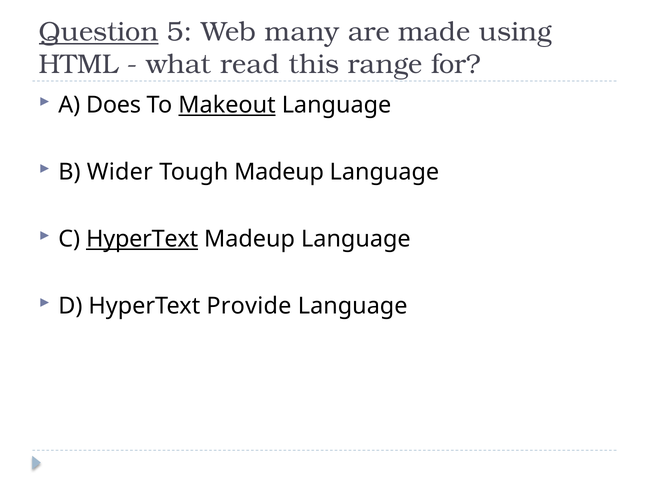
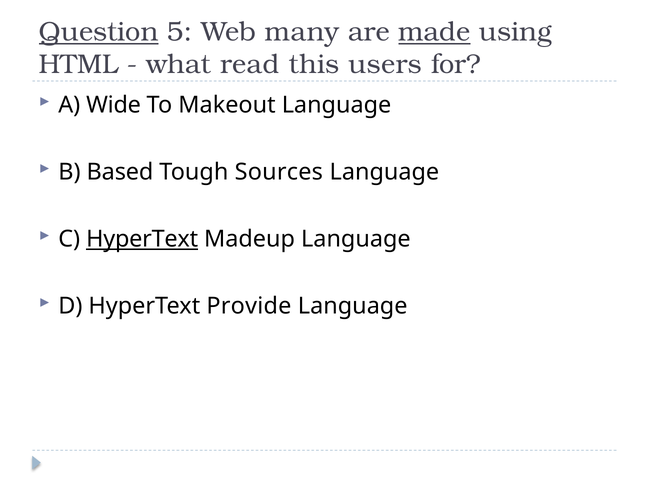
made underline: none -> present (434, 32)
range: range -> users (385, 65)
Does: Does -> Wide (114, 105)
Makeout underline: present -> none (227, 105)
Wider: Wider -> Based (120, 172)
Tough Madeup: Madeup -> Sources (279, 172)
